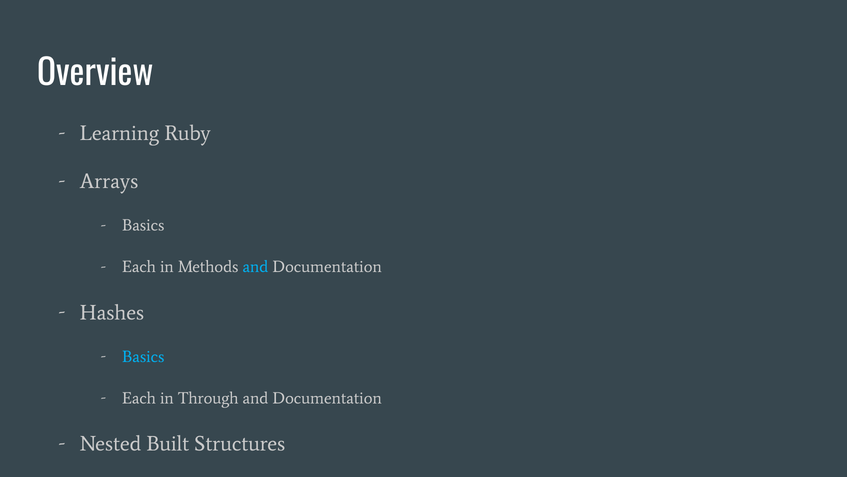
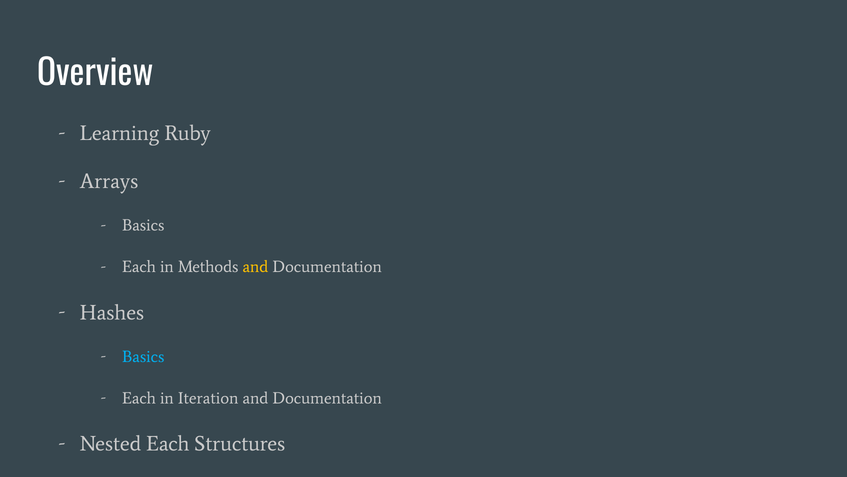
and colour: light blue -> yellow (255, 267)
in Through: Through -> Iteration (208, 398)
Nested Built: Built -> Each (168, 443)
